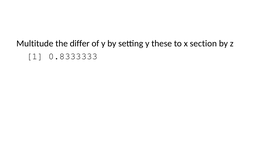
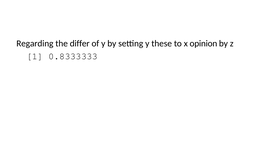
Multitude: Multitude -> Regarding (35, 43)
section: section -> opinion (203, 43)
